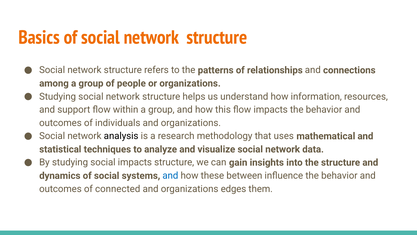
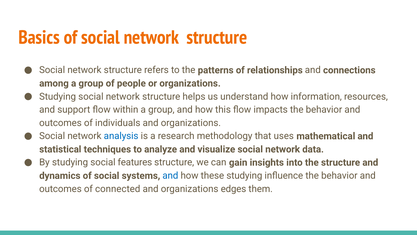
analysis colour: black -> blue (121, 136)
social impacts: impacts -> features (135, 162)
these between: between -> studying (244, 175)
